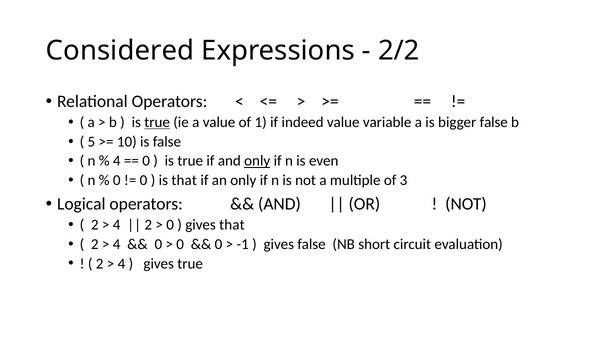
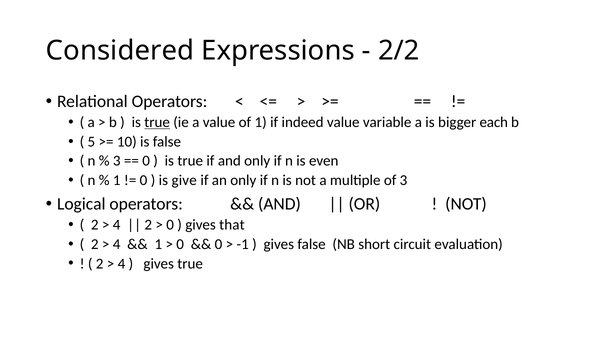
bigger false: false -> each (494, 122)
4: 4 -> 3 (117, 161)
only underline: present -> none (257, 161)
0: 0 -> 1 (117, 180)
is that: that -> give (184, 180)
0: 0 -> 1 (158, 244)
